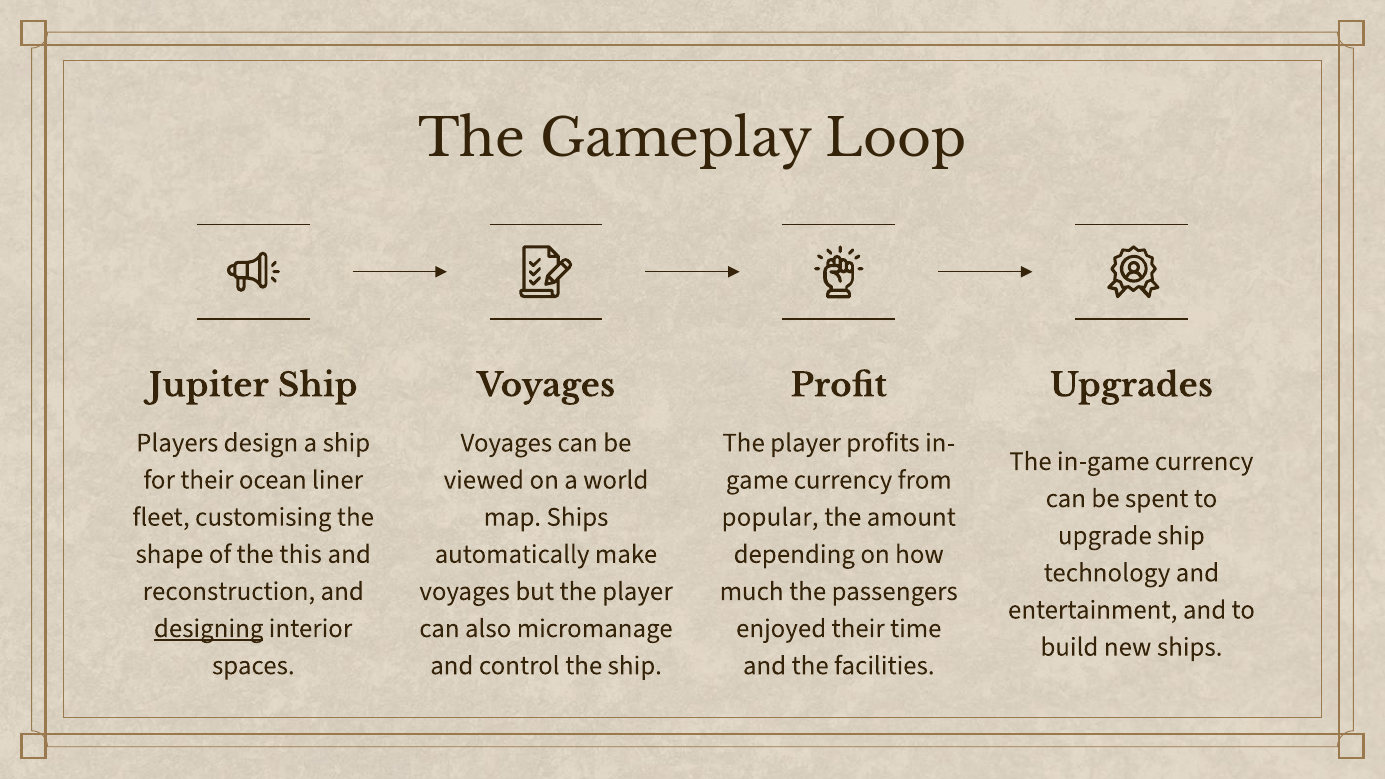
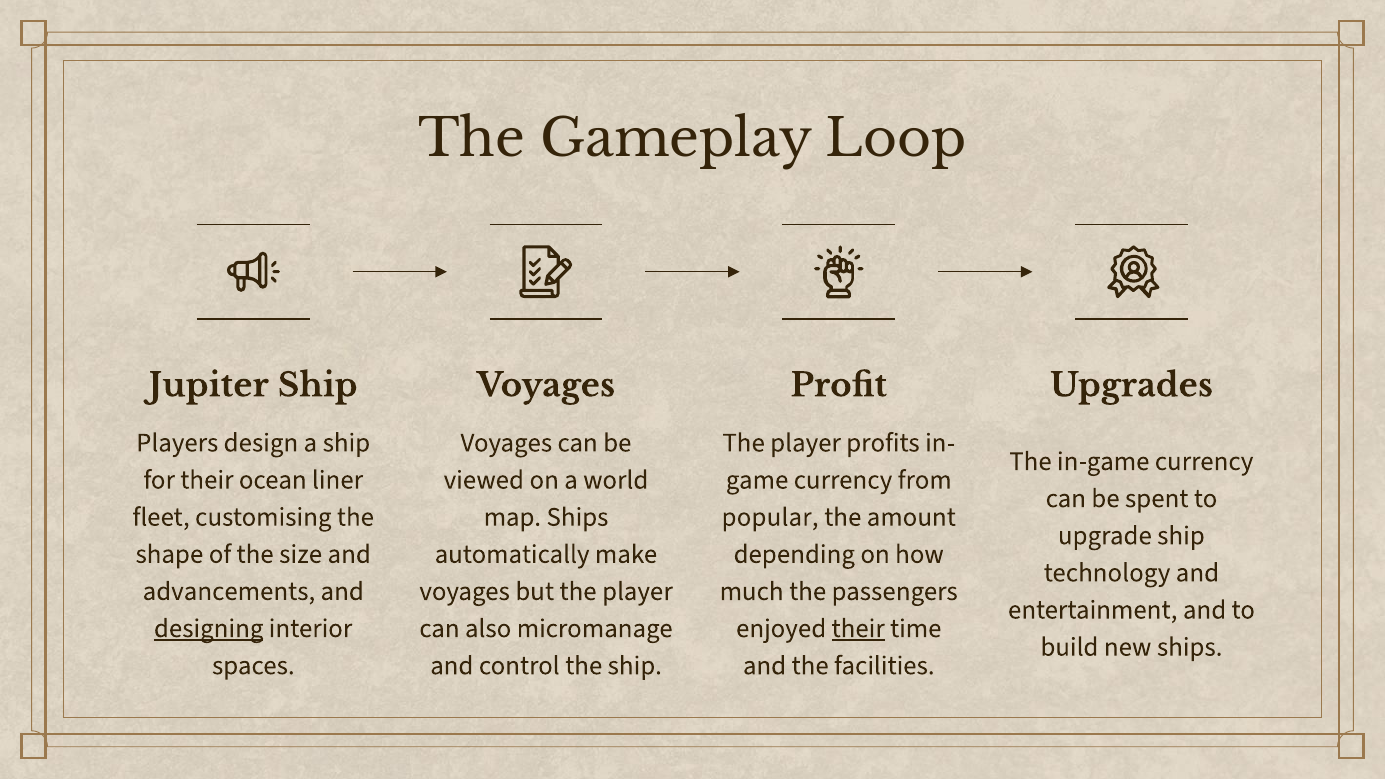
this: this -> size (301, 554)
reconstruction: reconstruction -> advancements (229, 591)
their underline: none -> present (858, 628)
